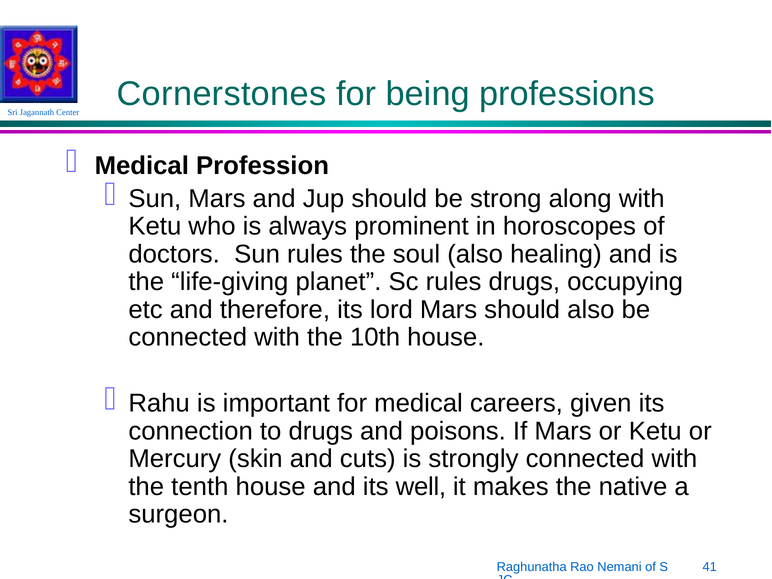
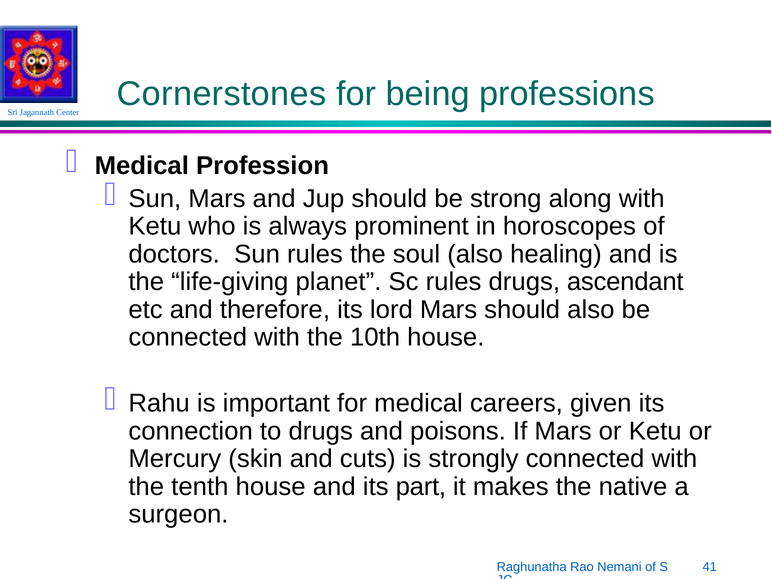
occupying: occupying -> ascendant (625, 282)
well: well -> part (421, 487)
